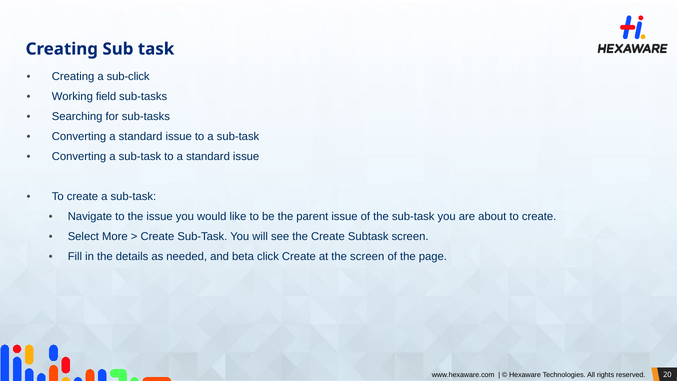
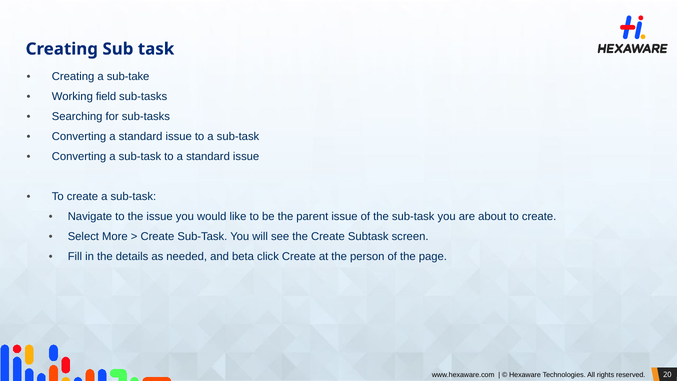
sub-click: sub-click -> sub-take (128, 76)
the screen: screen -> person (367, 257)
